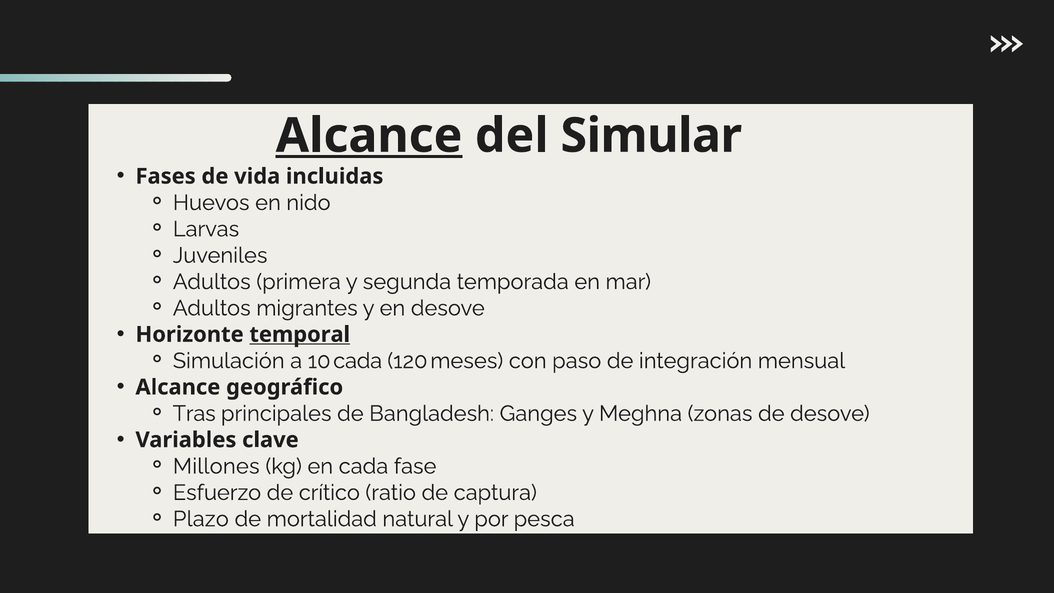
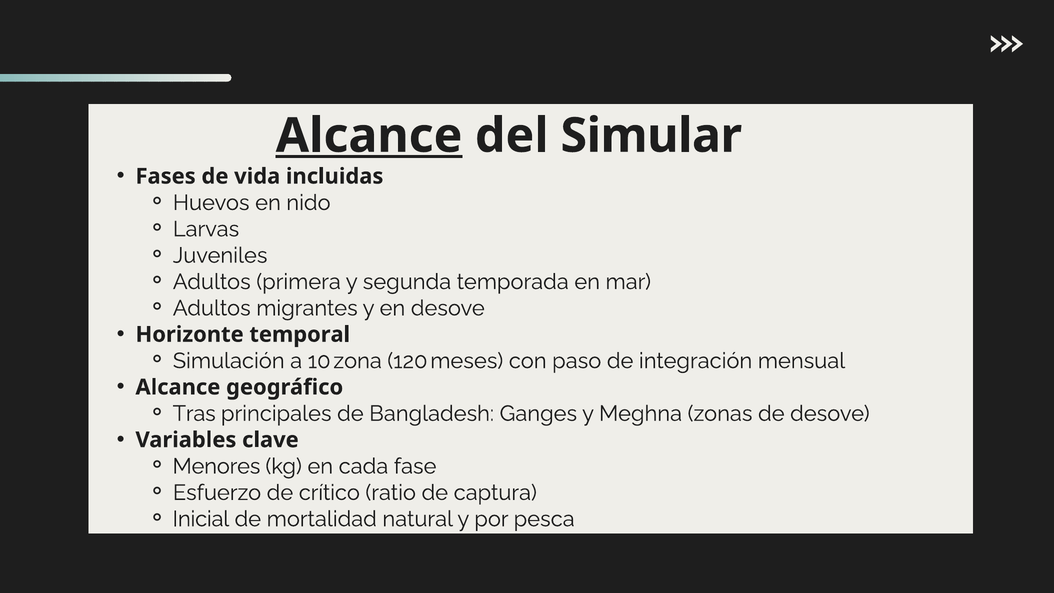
temporal underline: present -> none (300, 334)
10 cada: cada -> zona (358, 361)
Millones: Millones -> Menores (216, 466)
Plazo: Plazo -> Inicial (201, 519)
